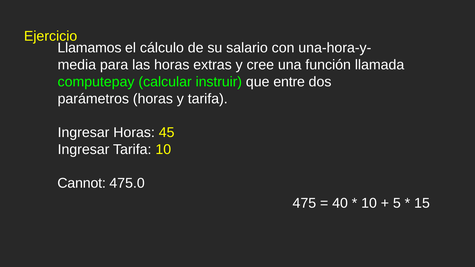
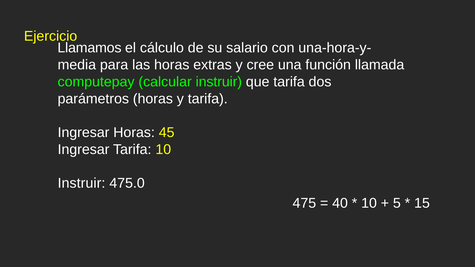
que entre: entre -> tarifa (289, 82)
Cannot: Cannot -> Instruir (82, 183)
